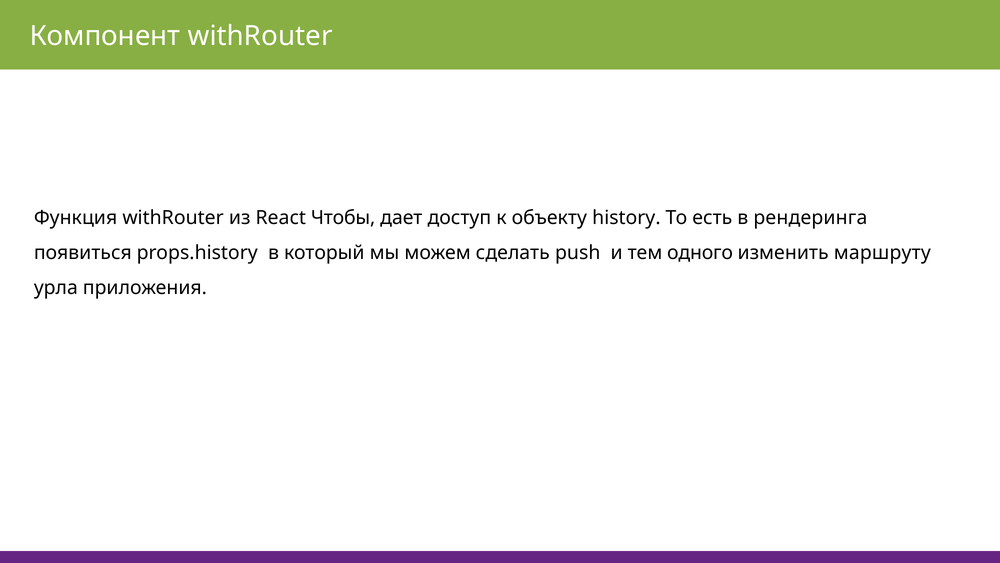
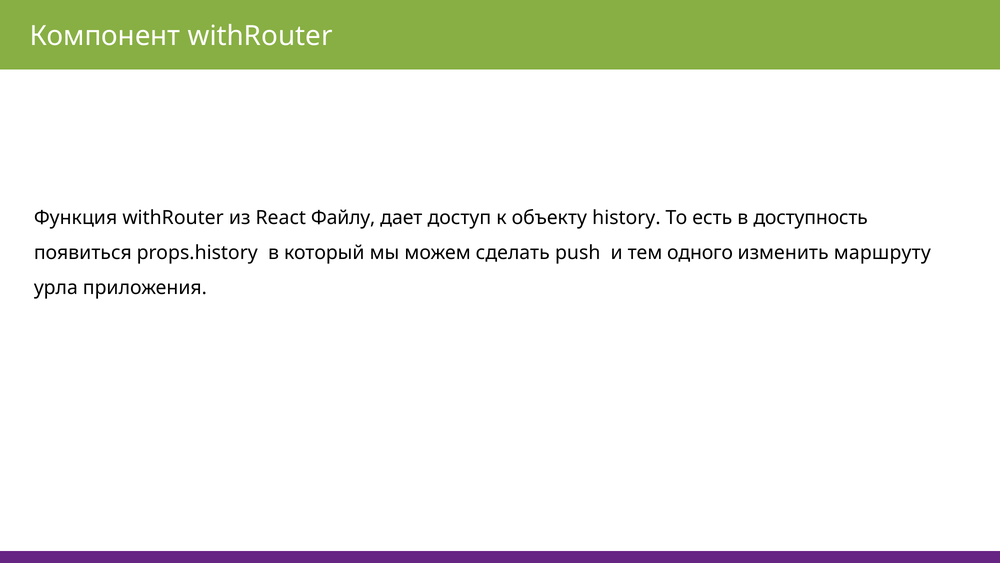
Чтобы: Чтобы -> Файлу (343, 218)
рендеринга: рендеринга -> доступность (811, 218)
